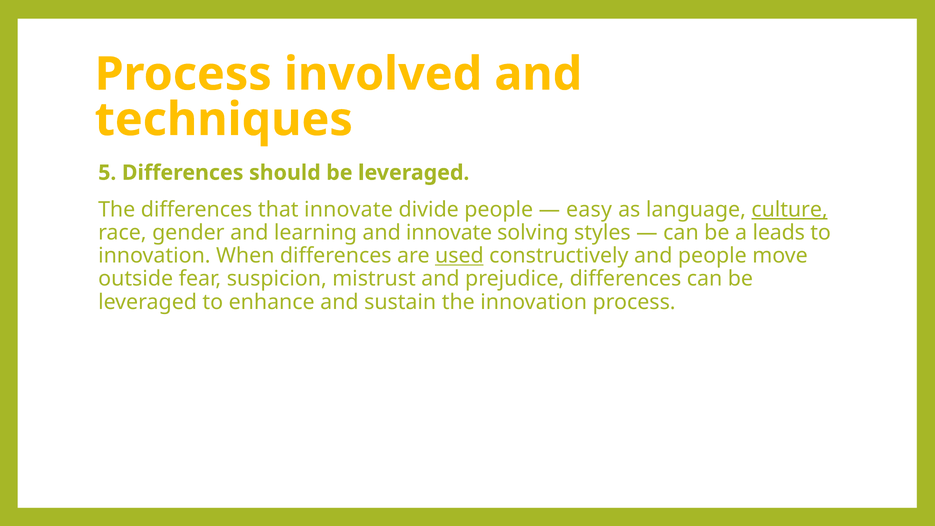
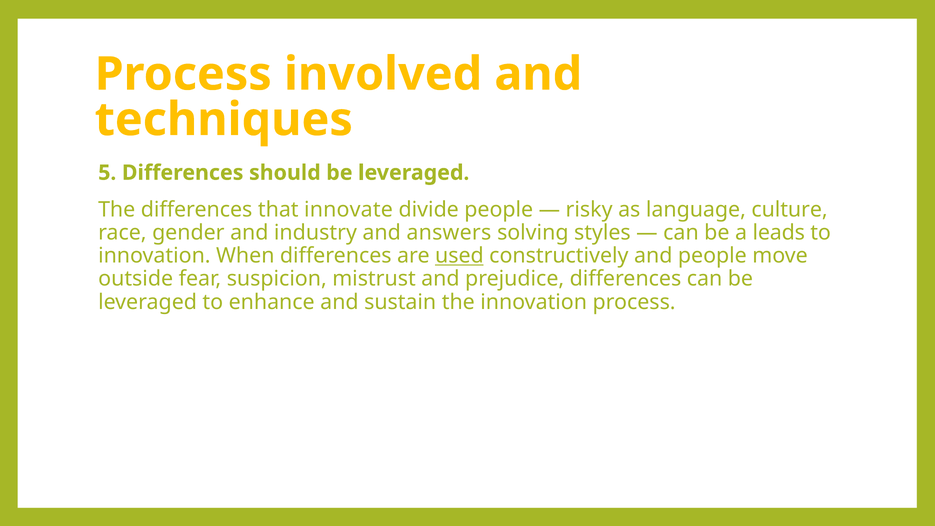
easy: easy -> risky (589, 209)
culture underline: present -> none (790, 209)
learning: learning -> industry (315, 233)
and innovate: innovate -> answers (449, 233)
